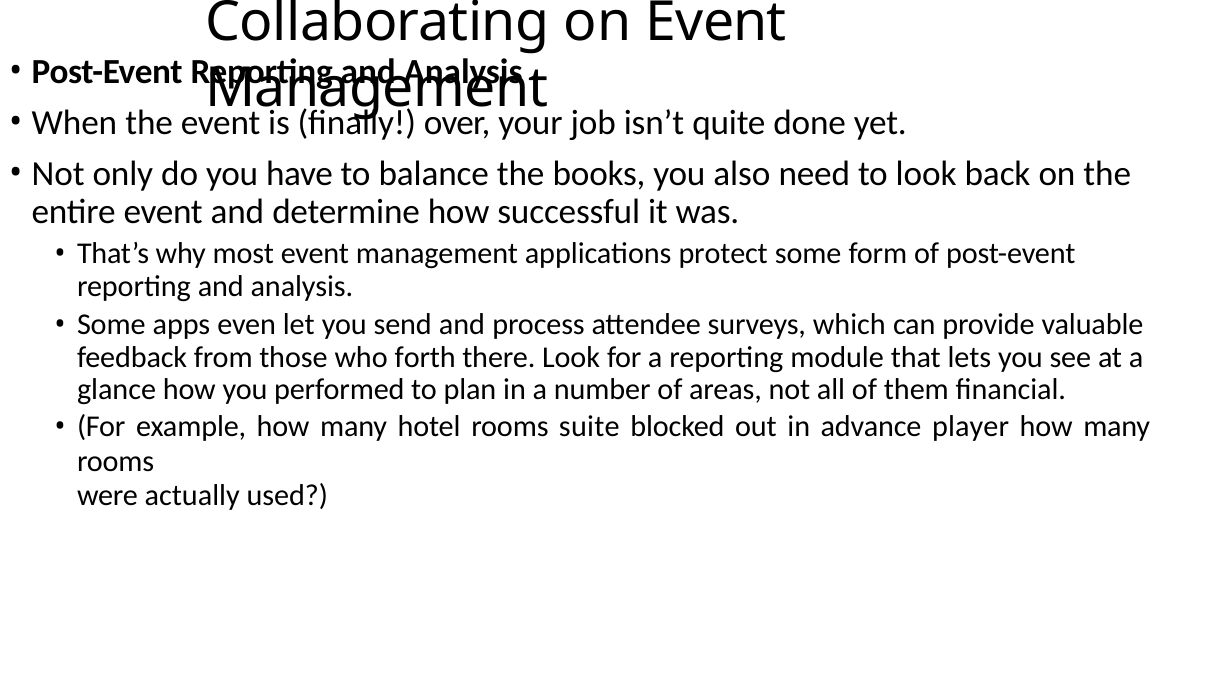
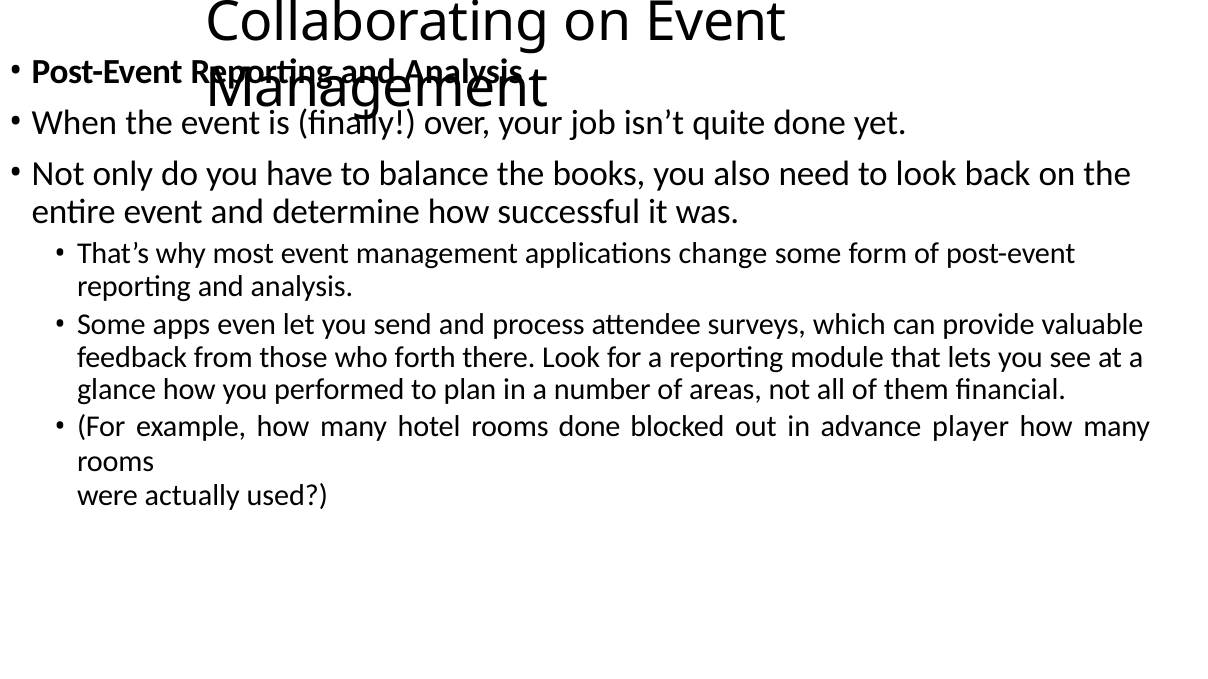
protect: protect -> change (723, 254)
rooms suite: suite -> done (590, 427)
